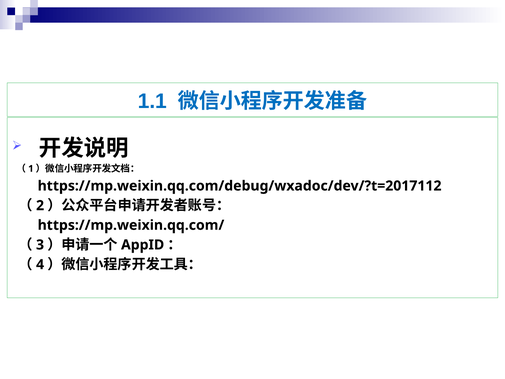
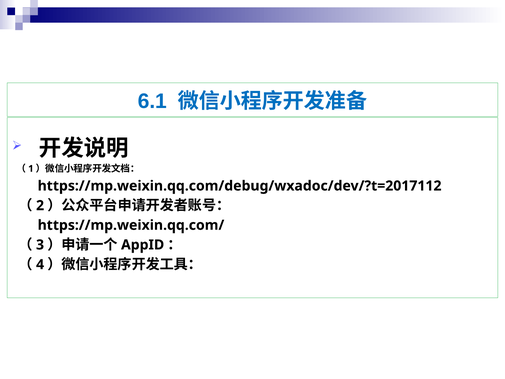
1.1: 1.1 -> 6.1 (152, 101)
